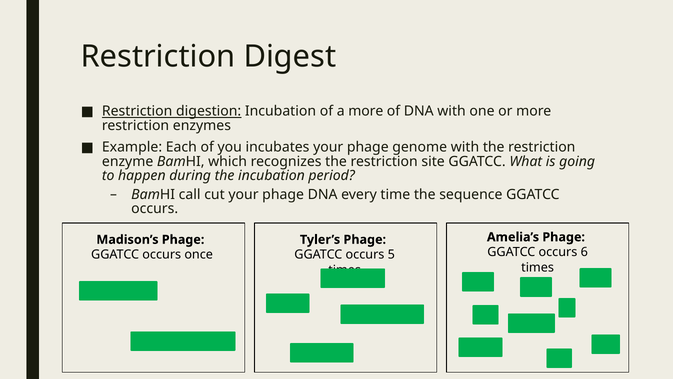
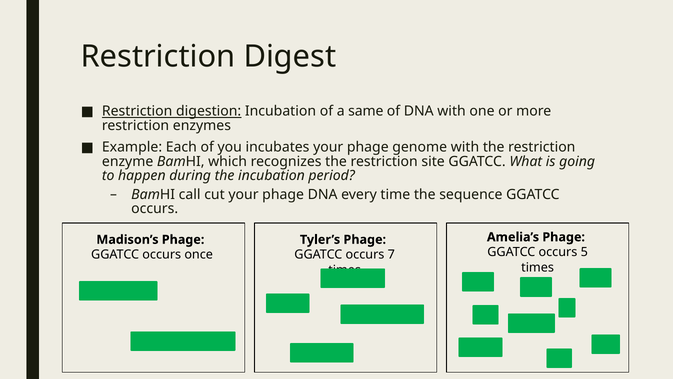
a more: more -> same (366, 111)
6: 6 -> 5 (584, 252)
5: 5 -> 7 (391, 254)
